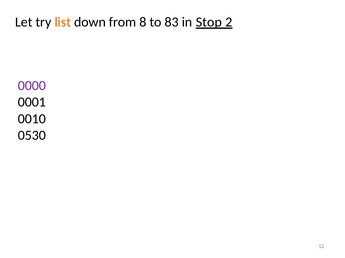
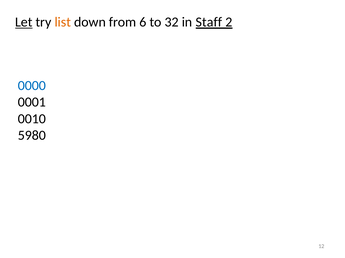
Let underline: none -> present (24, 22)
8: 8 -> 6 (143, 22)
83: 83 -> 32 (172, 22)
Stop: Stop -> Staff (209, 22)
0000 colour: purple -> blue (32, 86)
0530: 0530 -> 5980 (32, 136)
